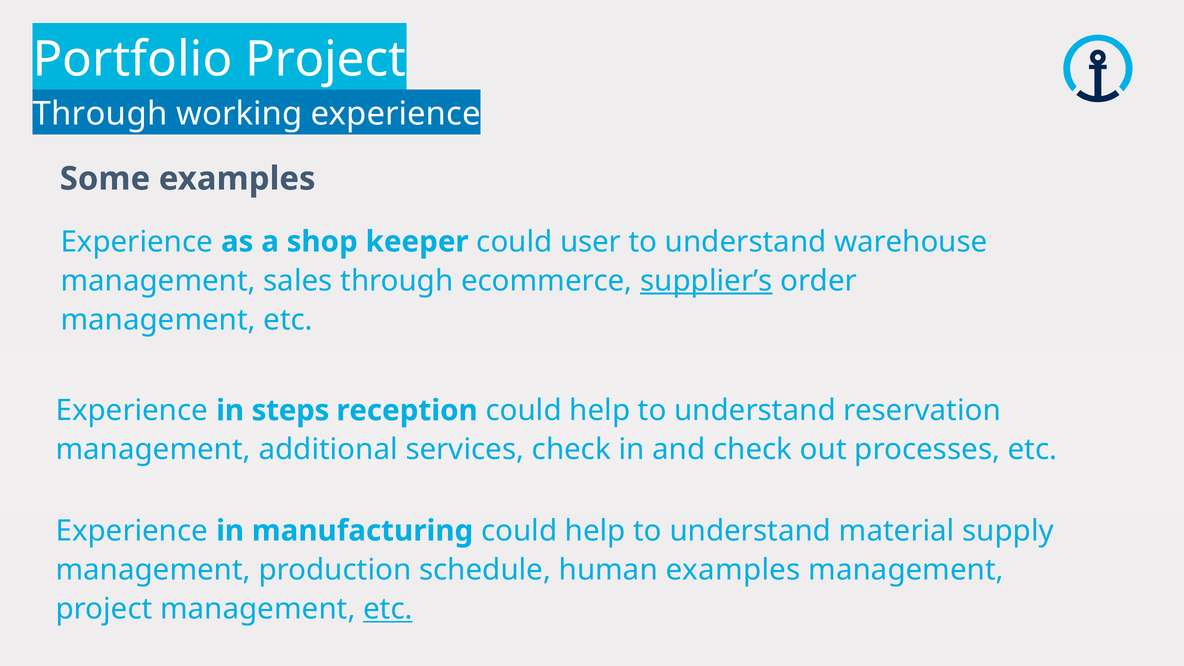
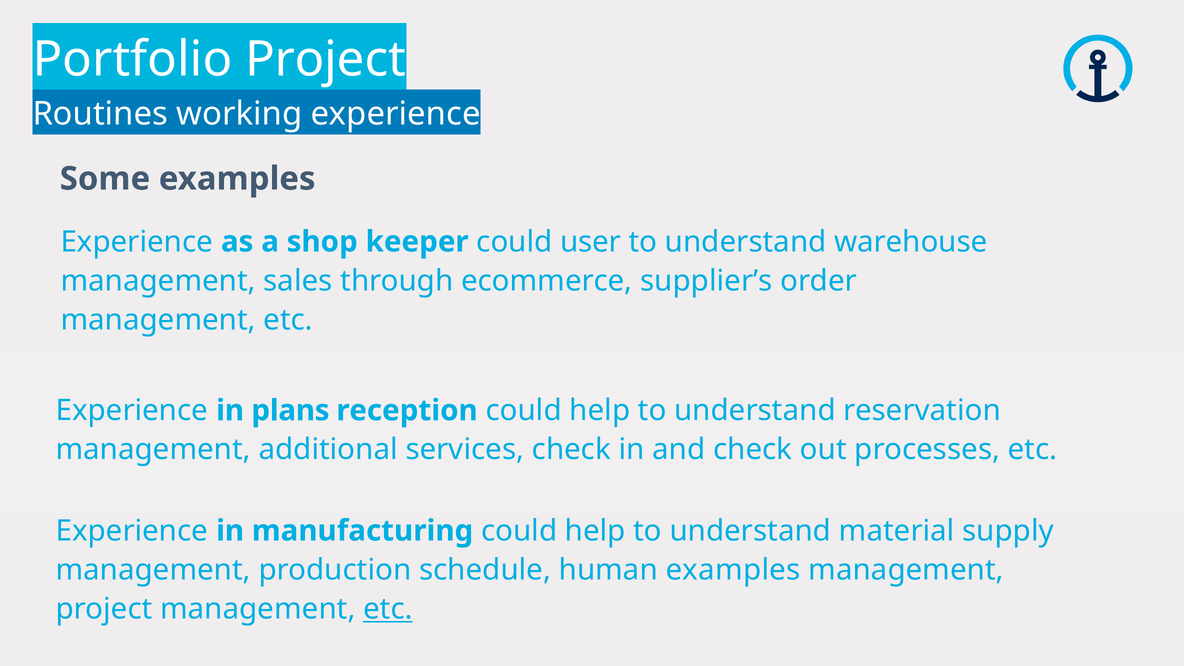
Through: Through -> Routines (100, 114)
supplier’s underline: present -> none (706, 281)
steps: steps -> plans (290, 411)
